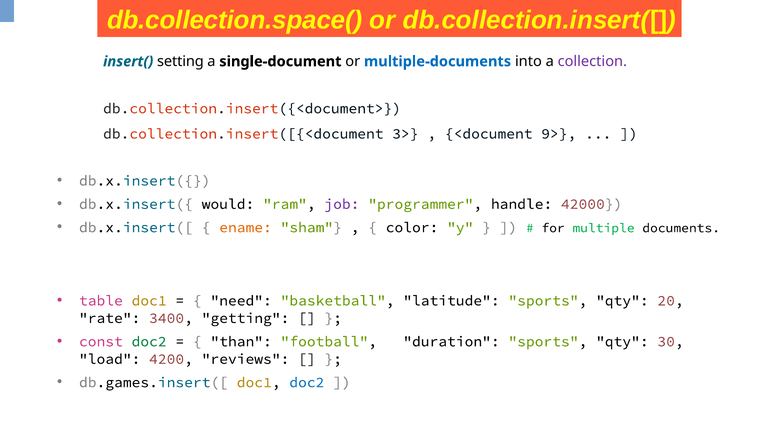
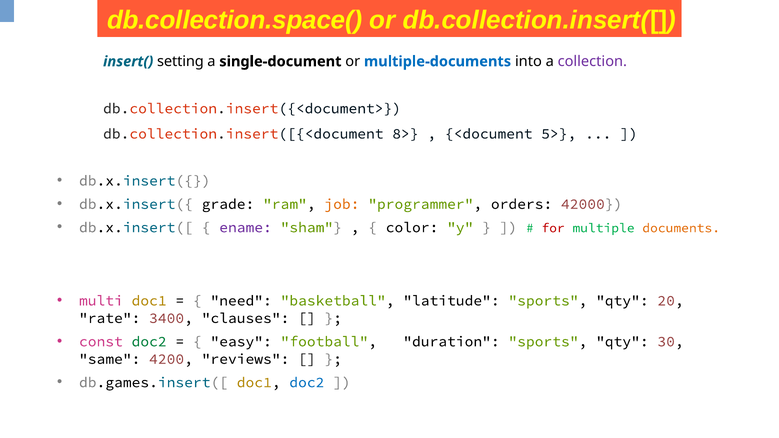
3>: 3> -> 8> (405, 134)
9>: 9> -> 5> (559, 134)
would: would -> grade (228, 204)
job colour: purple -> orange (342, 204)
handle: handle -> orders (522, 204)
ename colour: orange -> purple (246, 227)
for colour: black -> red (553, 228)
documents colour: black -> orange (681, 228)
table: table -> multi (101, 301)
getting: getting -> clauses (246, 318)
than: than -> easy (241, 342)
load: load -> same (110, 359)
